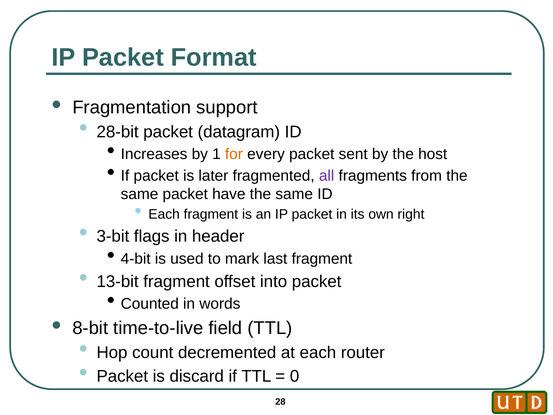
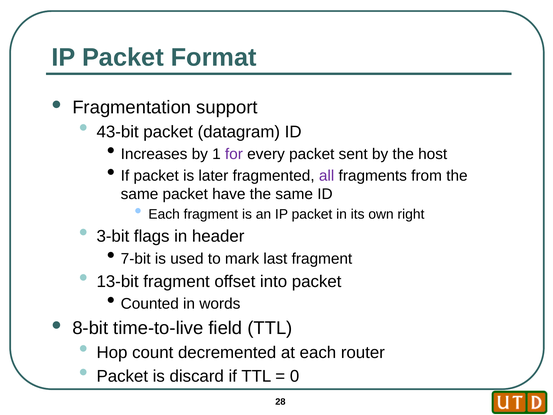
28-bit: 28-bit -> 43-bit (118, 132)
for colour: orange -> purple (234, 154)
4-bit: 4-bit -> 7-bit (136, 259)
